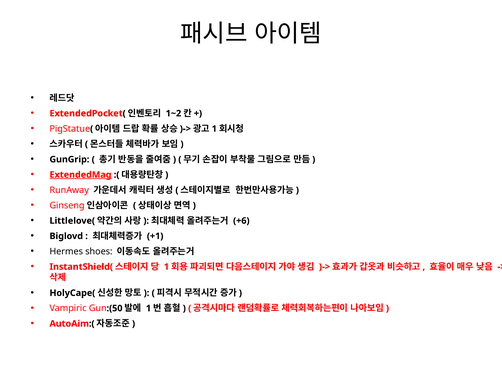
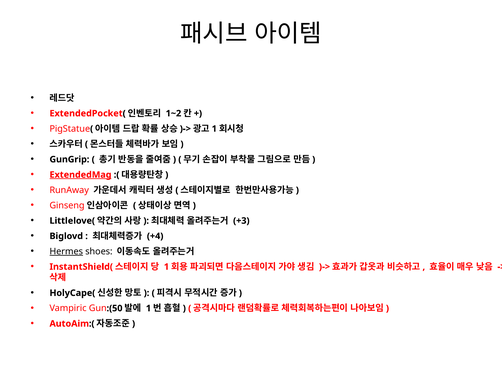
+6: +6 -> +3 (241, 221)
+1: +1 -> +4 (155, 236)
Hermes underline: none -> present (66, 252)
